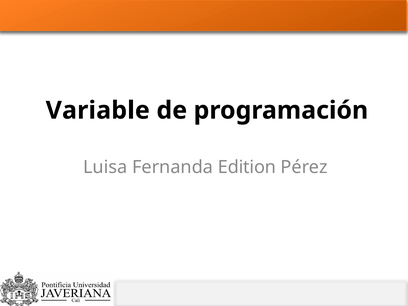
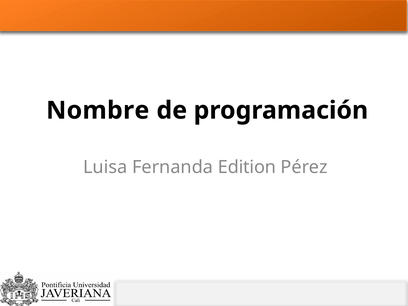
Variable: Variable -> Nombre (98, 110)
